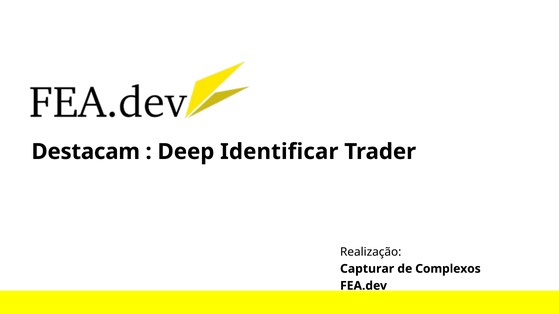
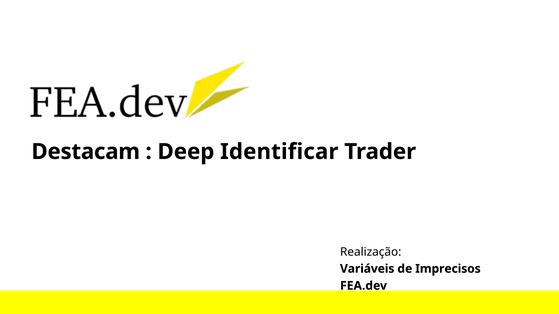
Capturar: Capturar -> Variáveis (367, 269)
Complexos: Complexos -> Imprecisos (448, 269)
